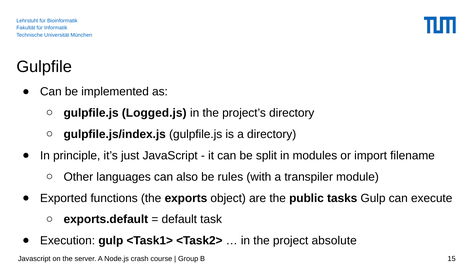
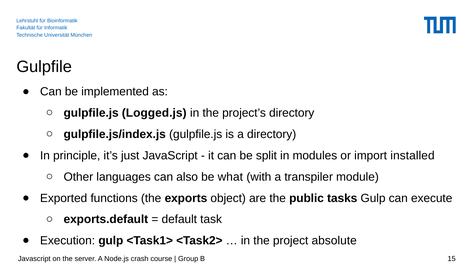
filename: filename -> installed (412, 155)
rules: rules -> what (230, 177)
